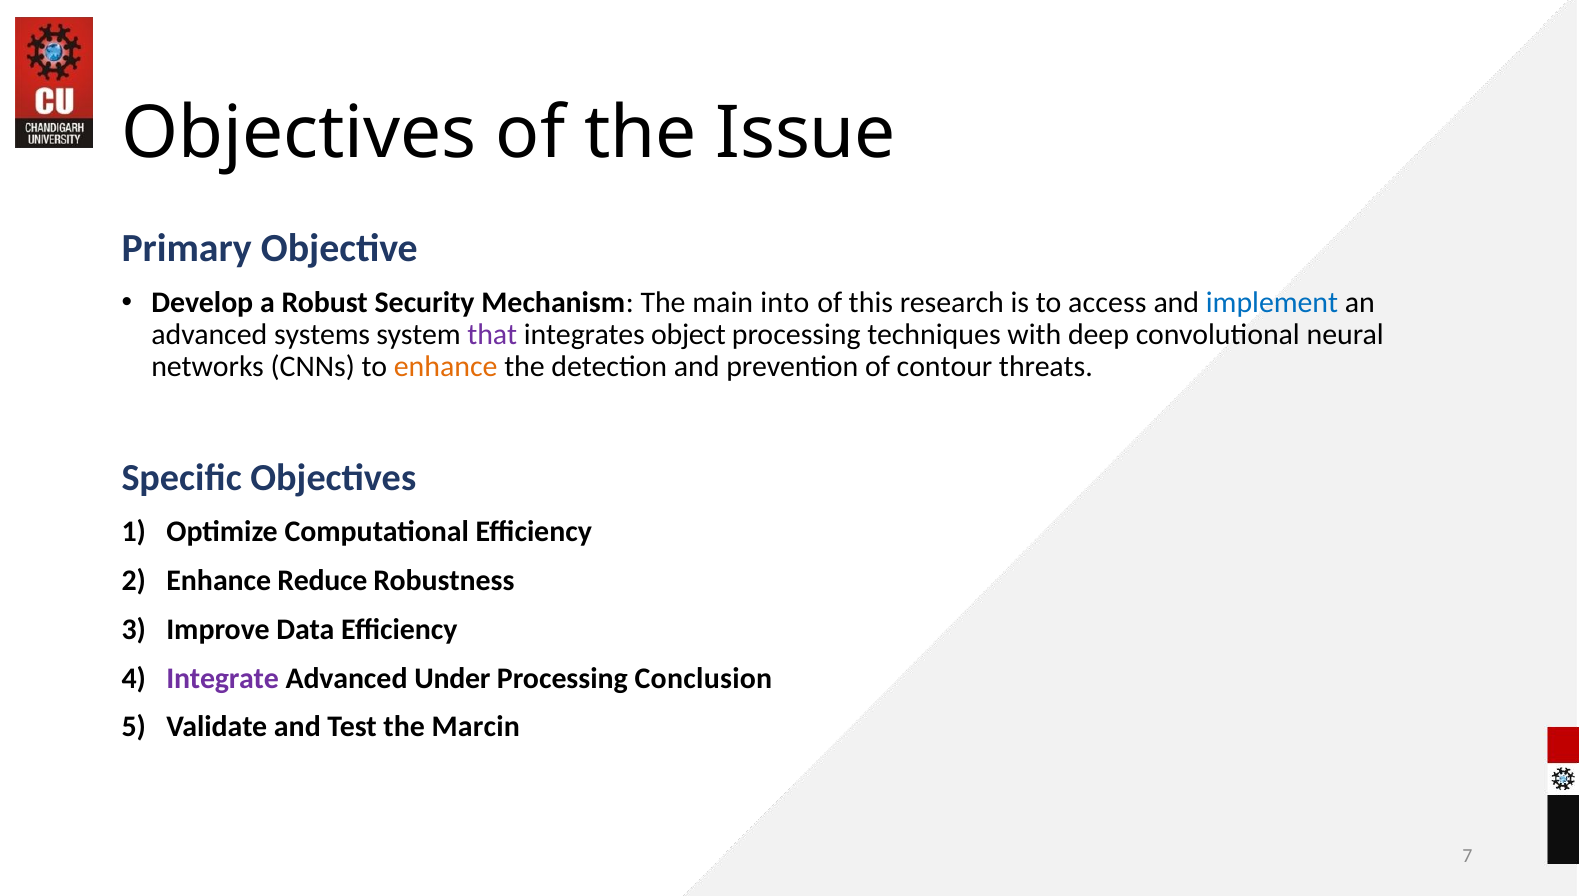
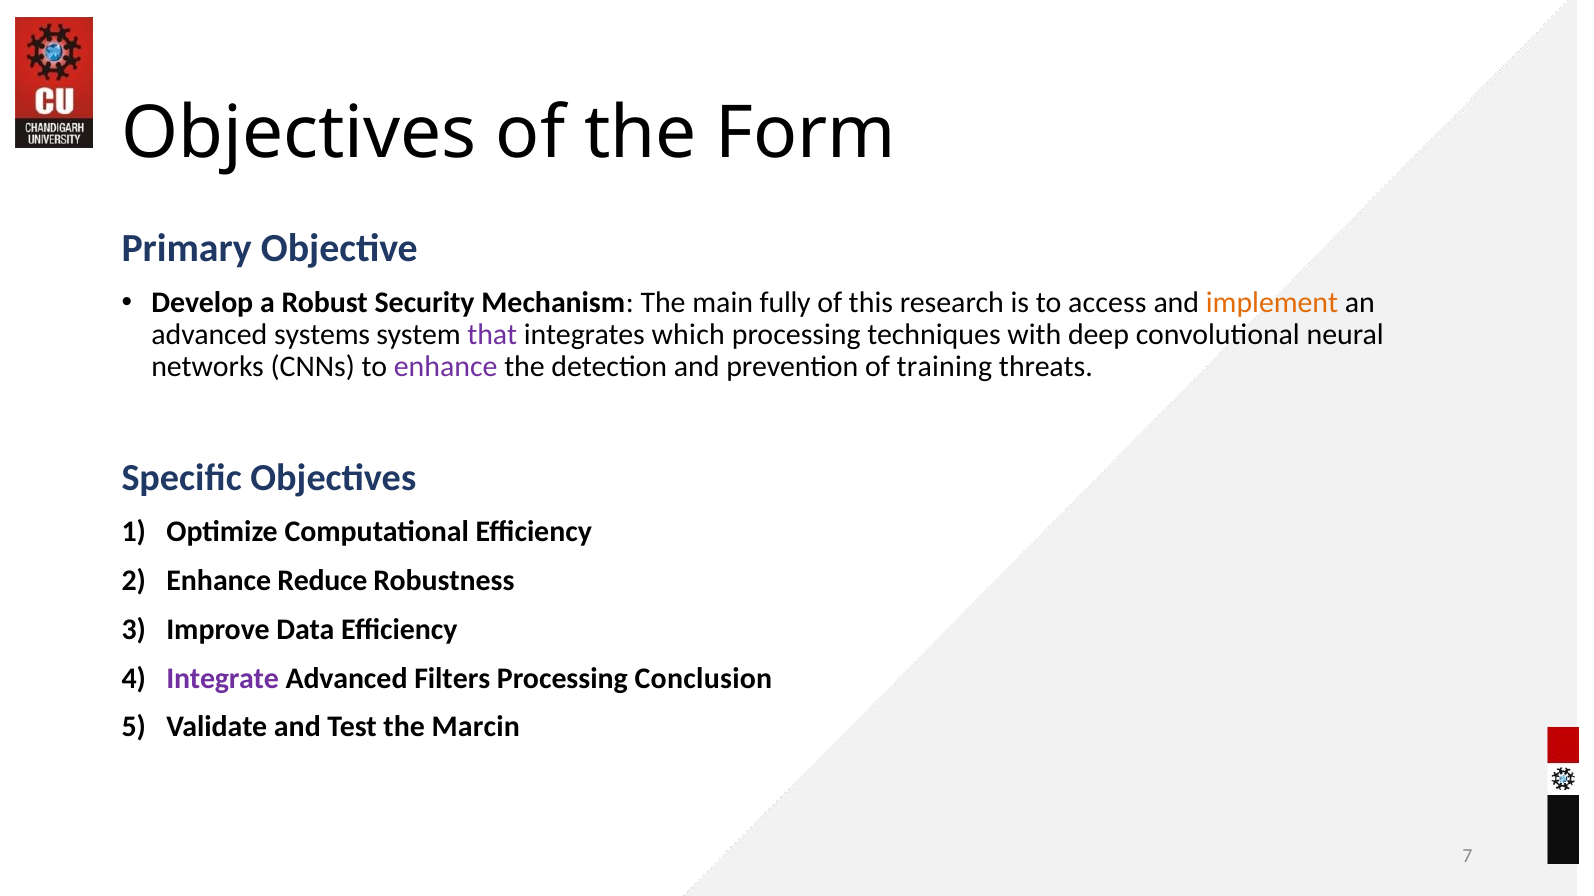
Issue: Issue -> Form (806, 134)
into: into -> fully (785, 303)
implement colour: blue -> orange (1272, 303)
object: object -> which (688, 335)
enhance colour: orange -> purple (446, 367)
contour: contour -> training (944, 367)
Under: Under -> Filters (452, 679)
